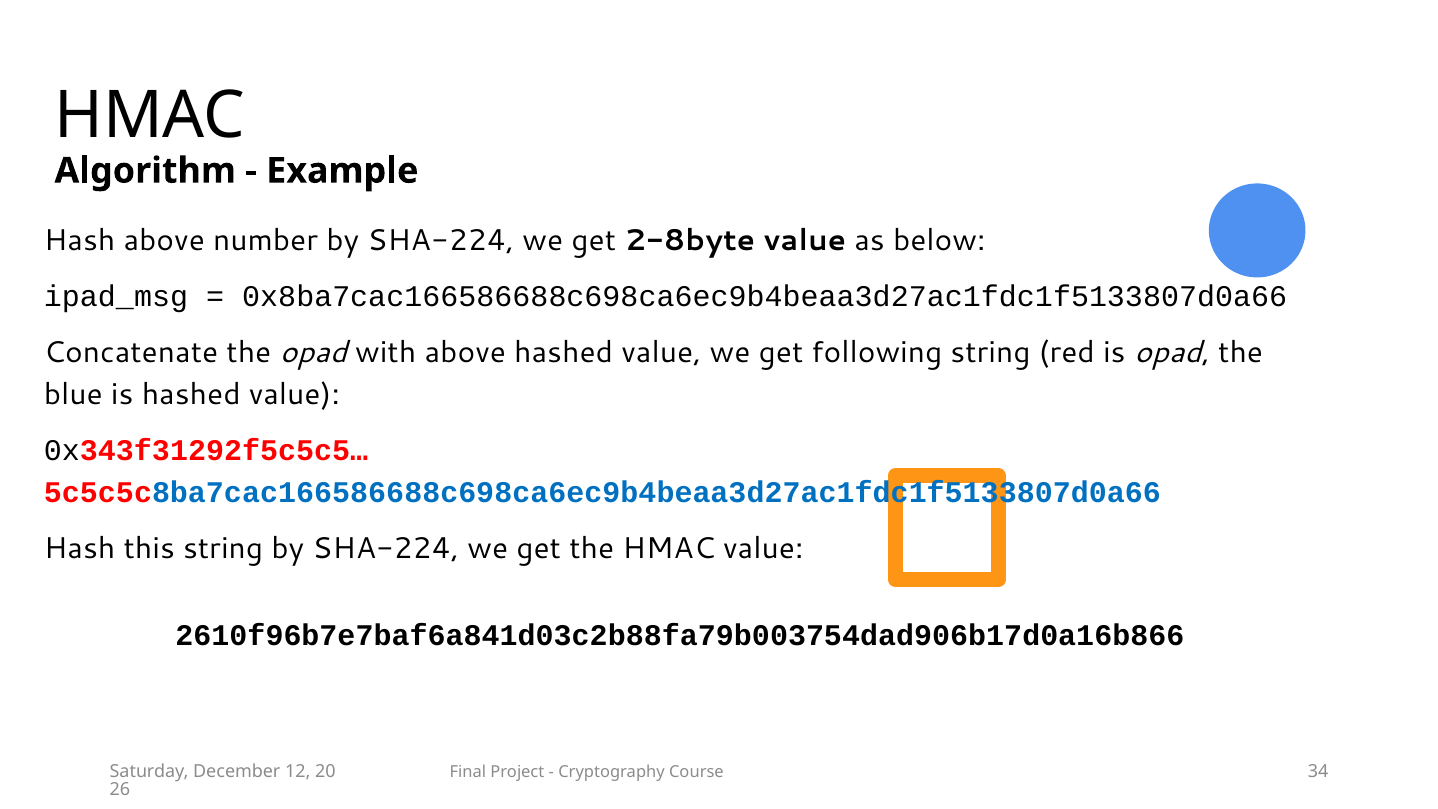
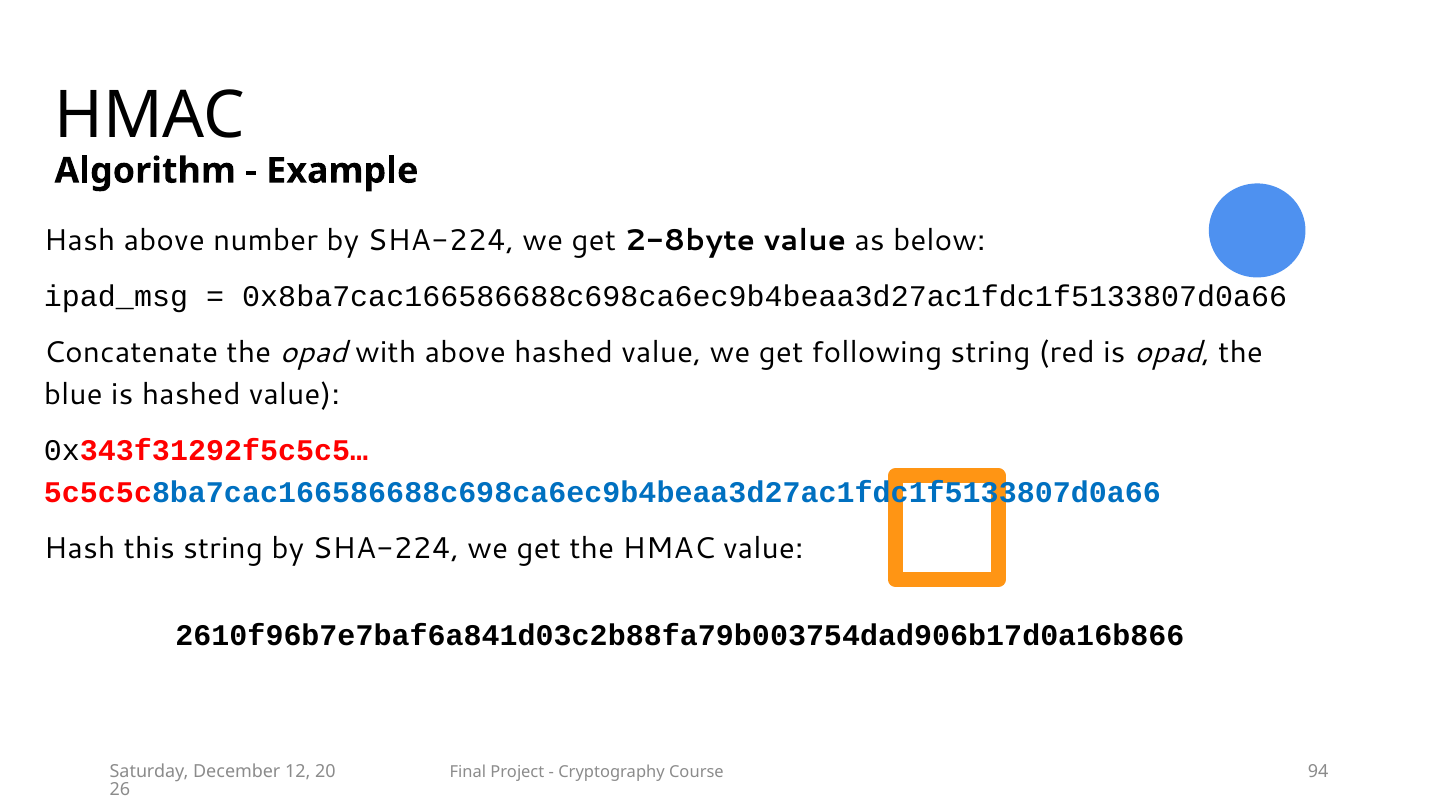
34: 34 -> 94 (1318, 771)
